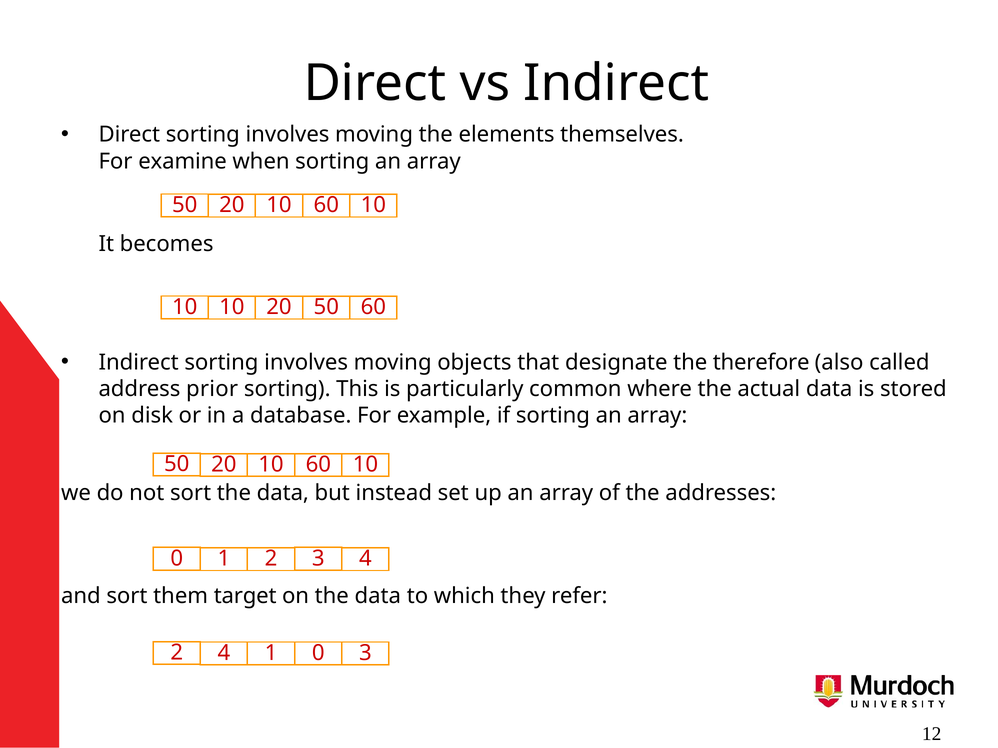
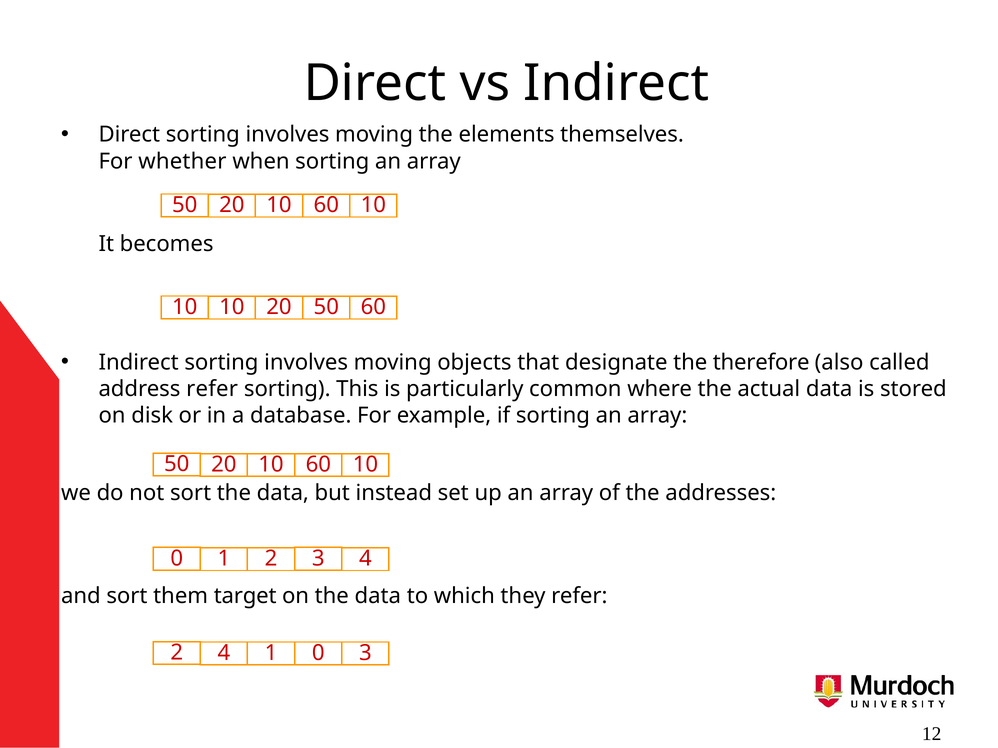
examine: examine -> whether (182, 161)
address prior: prior -> refer (212, 389)
